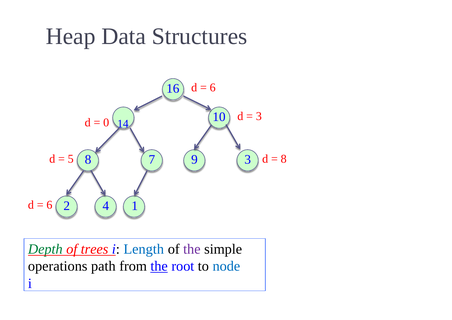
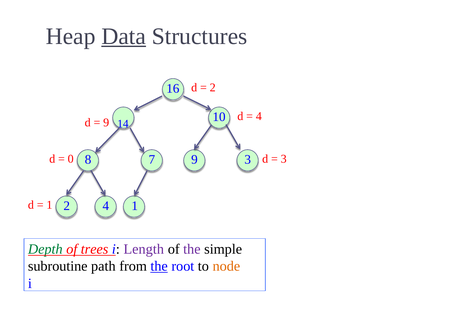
Data underline: none -> present (124, 36)
6: 6 -> 2 (213, 88)
3: 3 -> 4 (259, 116)
0: 0 -> 9 (106, 122)
5: 5 -> 0 (71, 159)
8: 8 -> 3 (284, 159)
6: 6 -> 1 (49, 205)
Length colour: blue -> purple (144, 249)
operations: operations -> subroutine (58, 266)
node colour: blue -> orange (226, 266)
